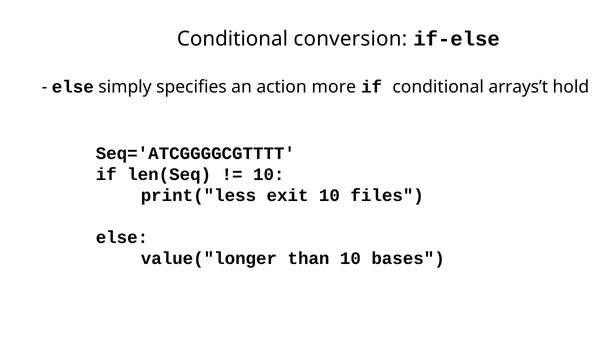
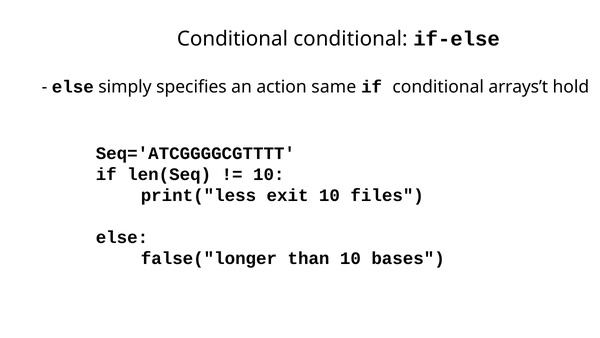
Conditional conversion: conversion -> conditional (350, 39)
more: more -> same (334, 87)
value("longer: value("longer -> false("longer (209, 258)
